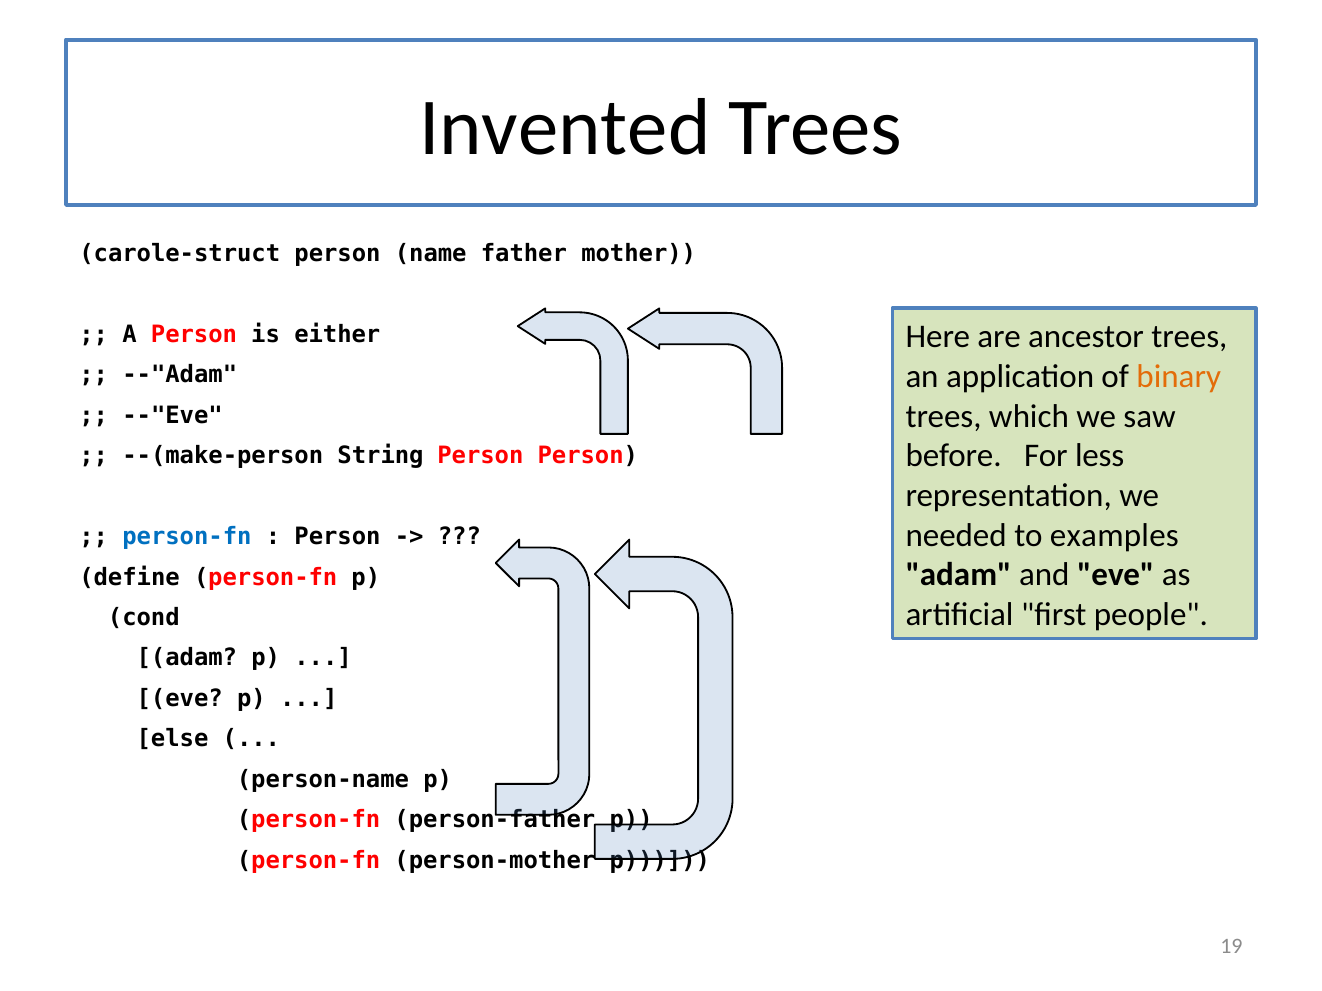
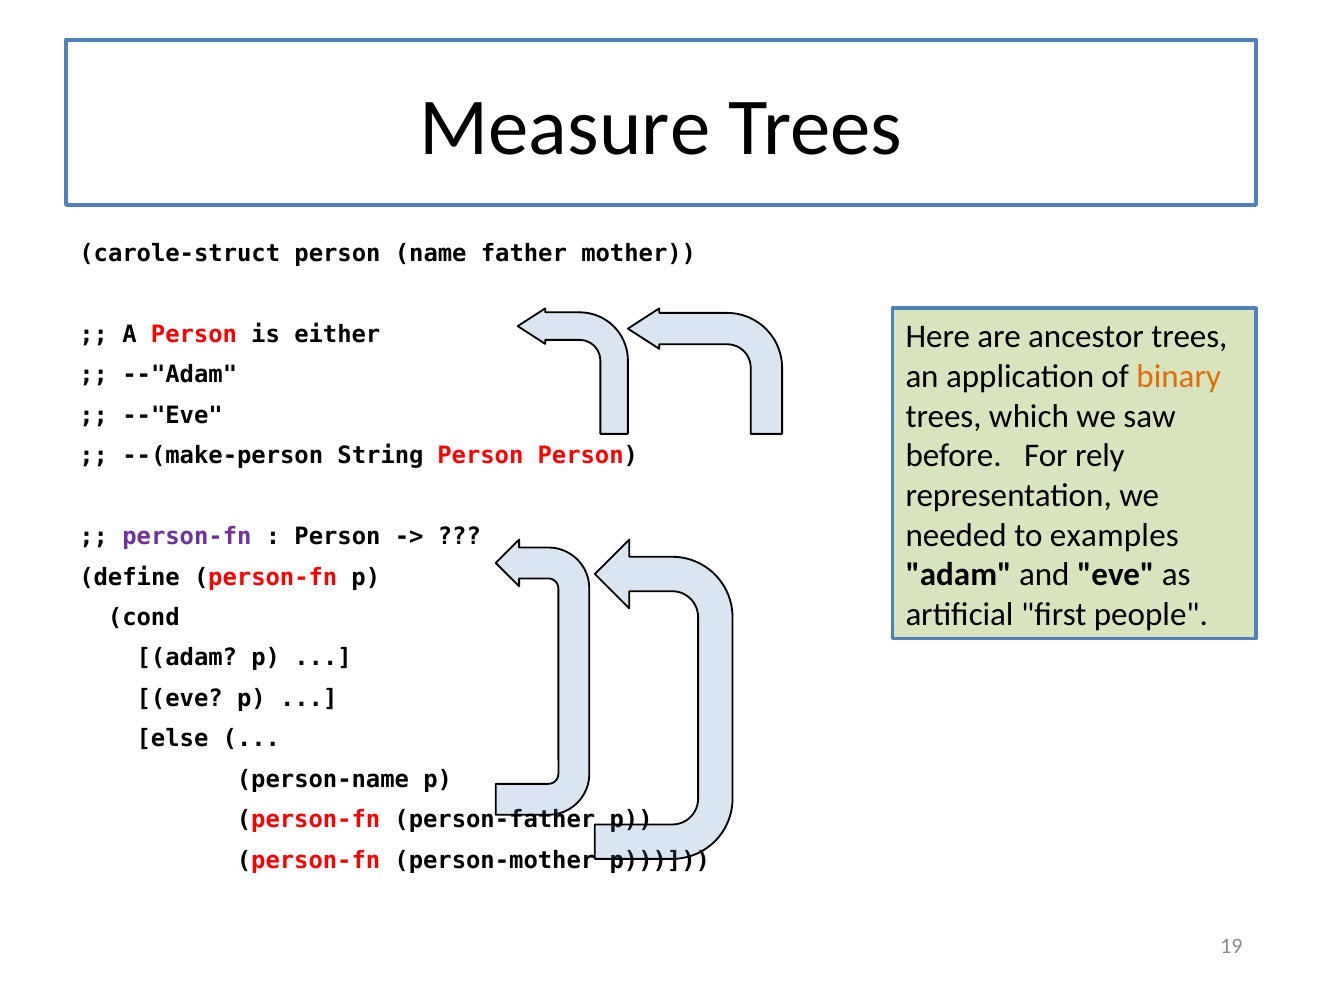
Invented: Invented -> Measure (565, 128)
less: less -> rely (1100, 456)
person-fn colour: blue -> purple (187, 537)
